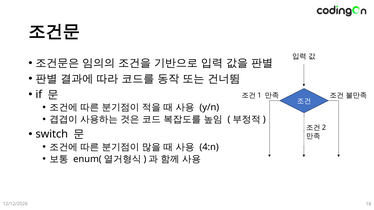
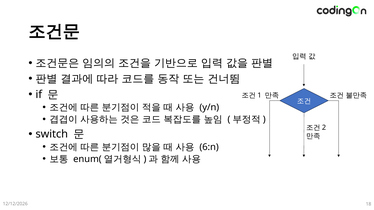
4:n: 4:n -> 6:n (209, 147)
